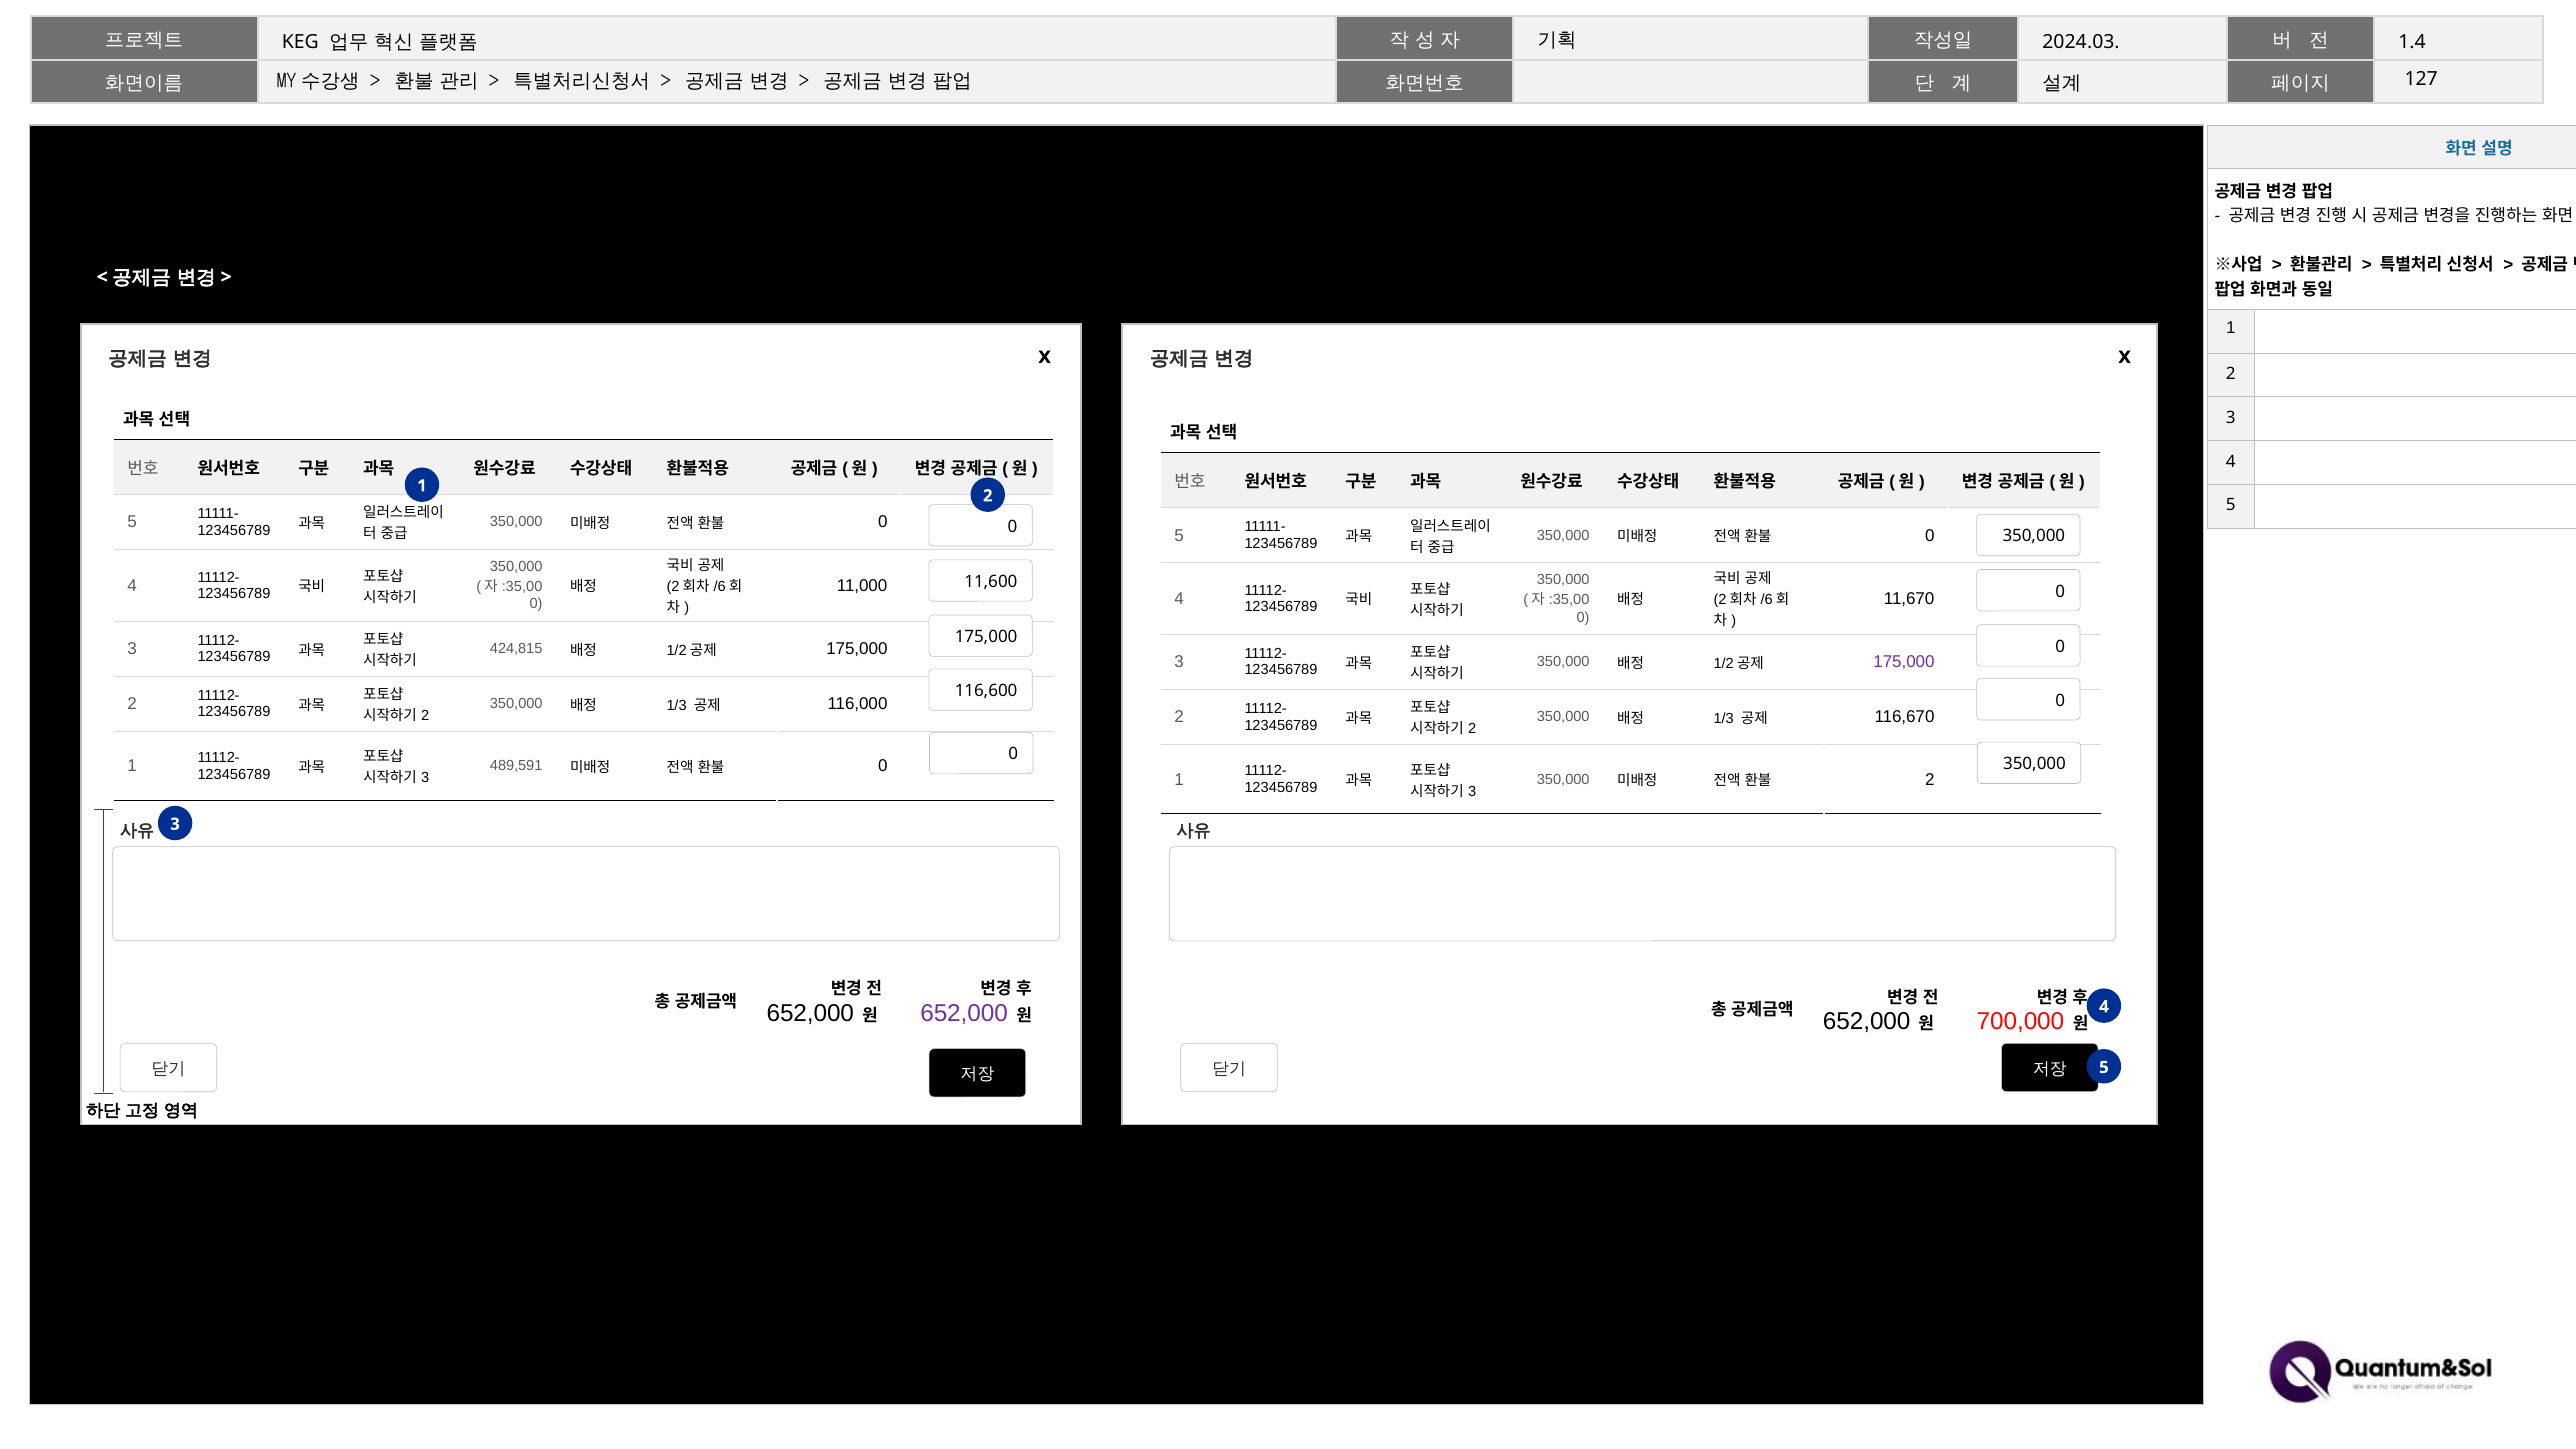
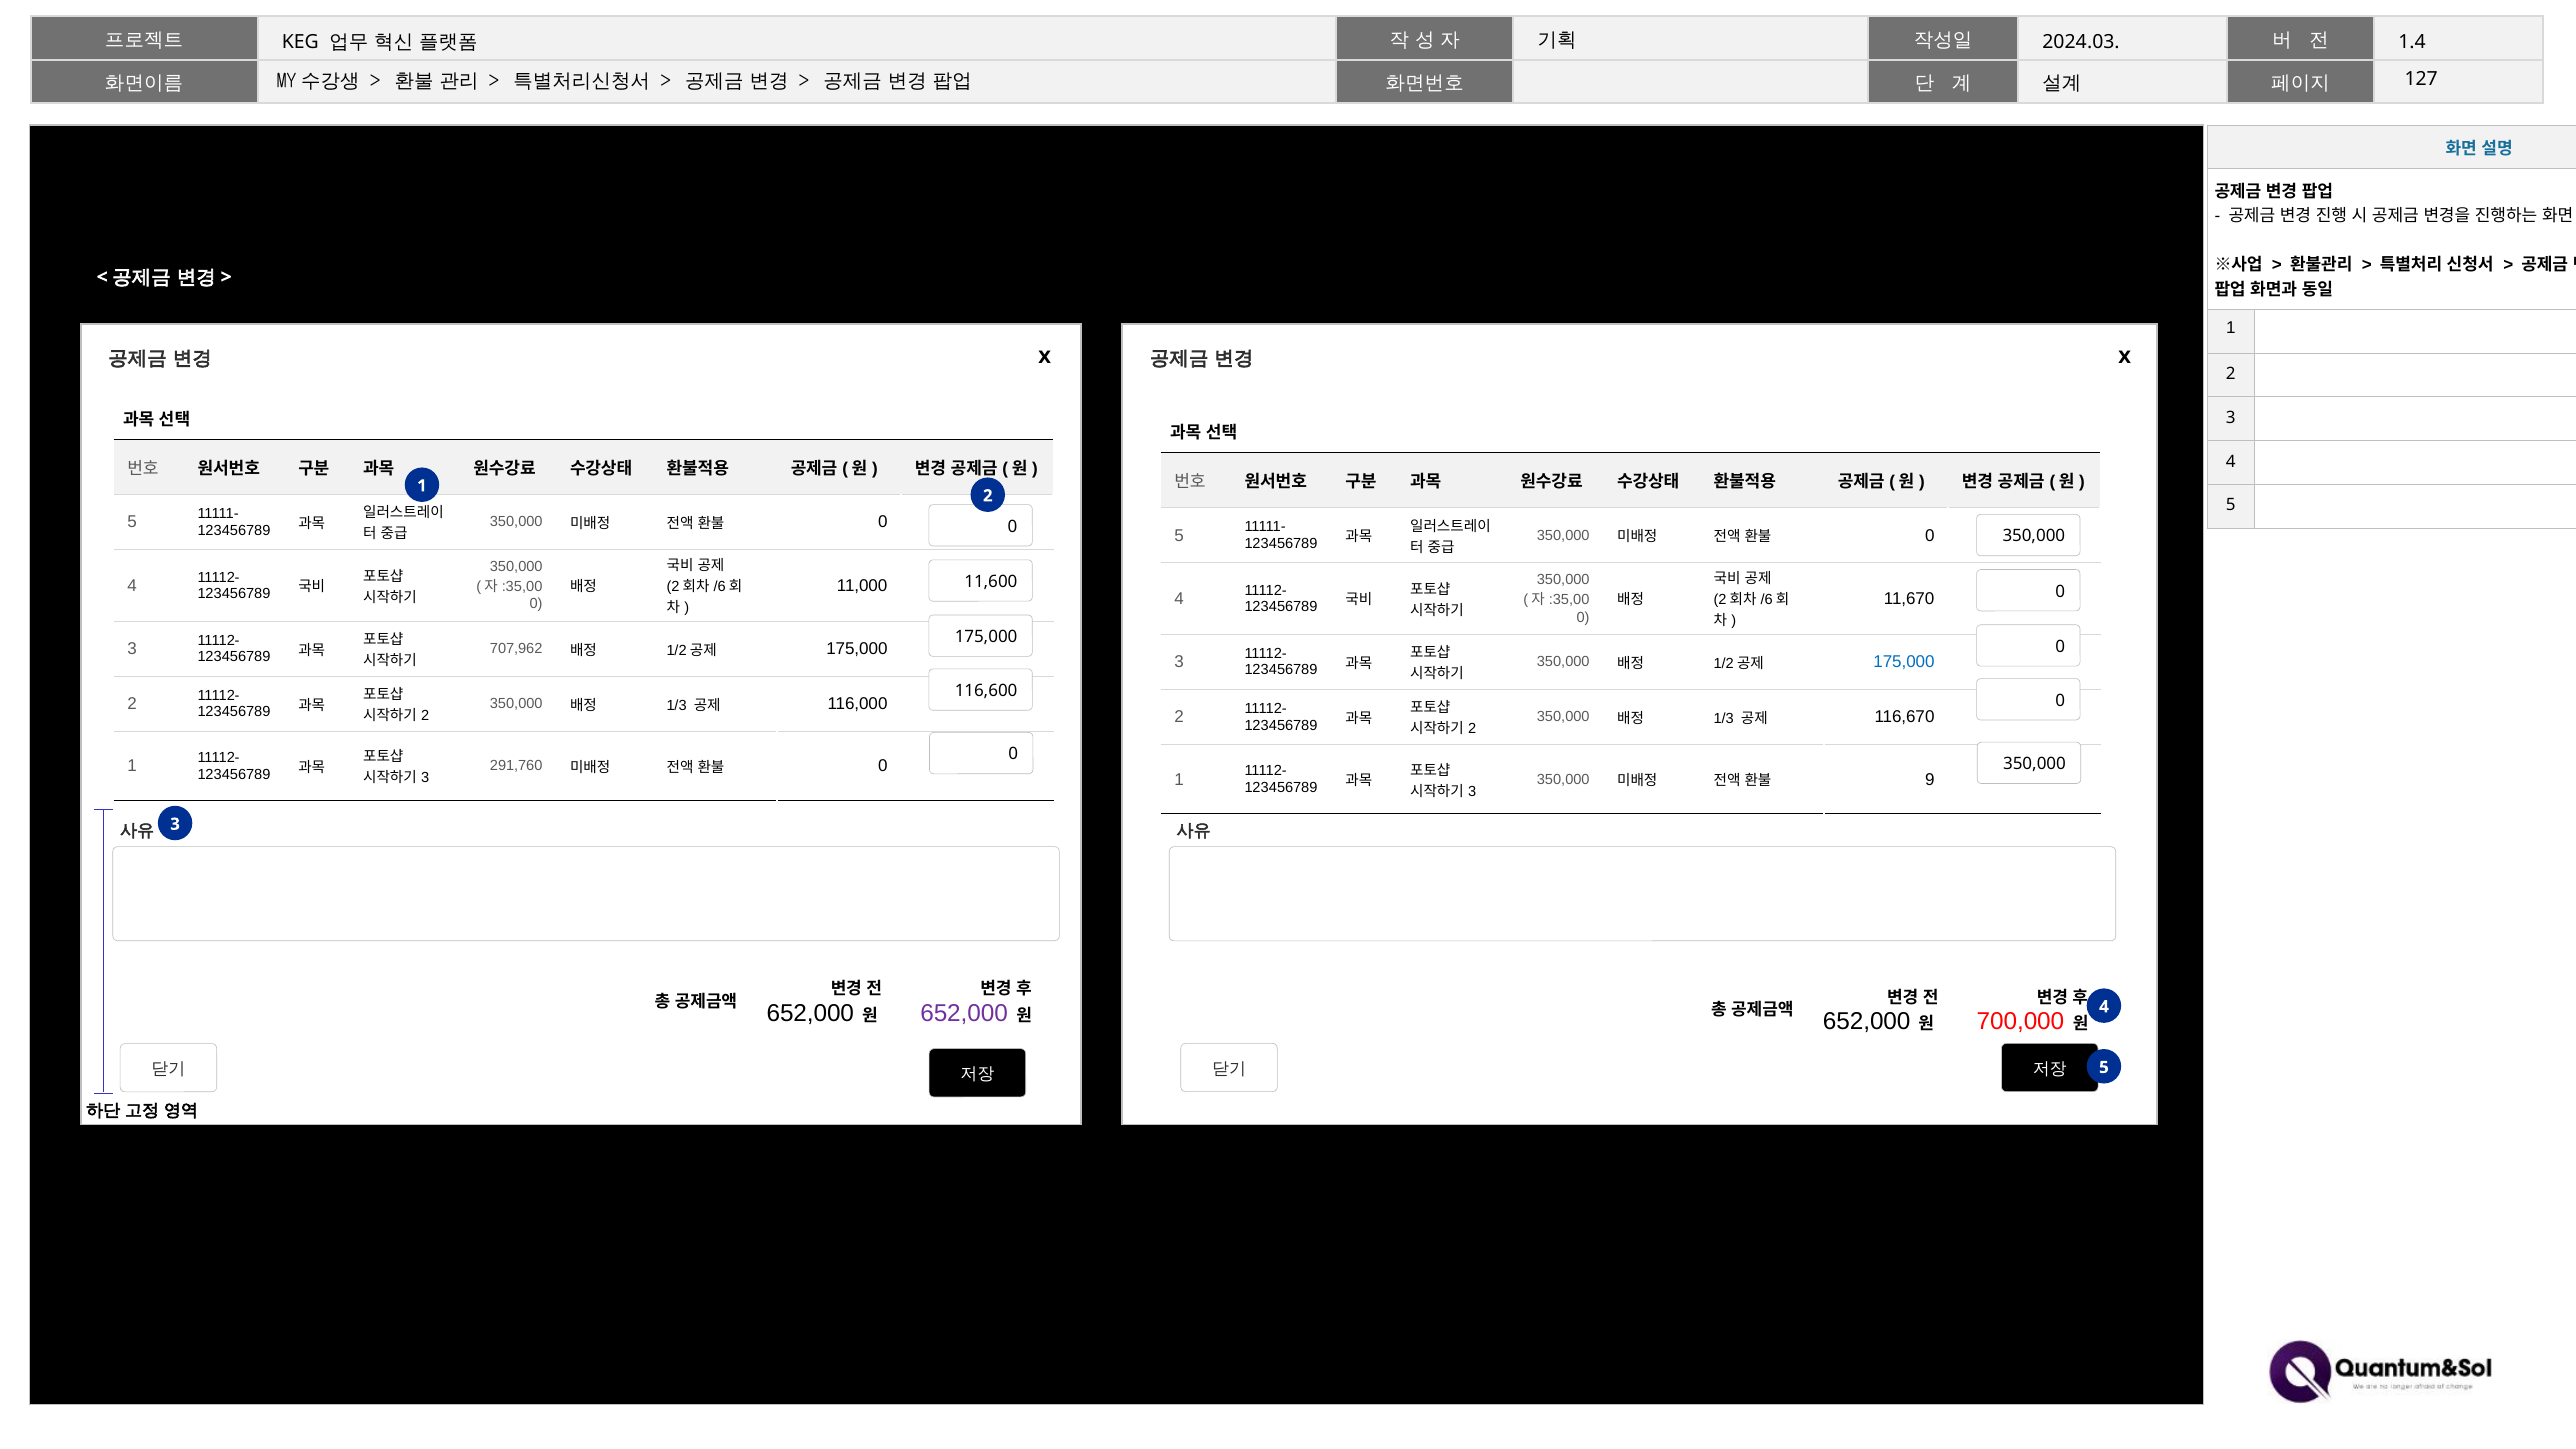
424,815: 424,815 -> 707,962 (516, 649)
175,000 colour: purple -> blue (1904, 662)
489,591: 489,591 -> 291,760 (516, 766)
2: 2 -> 9 (1930, 779)
